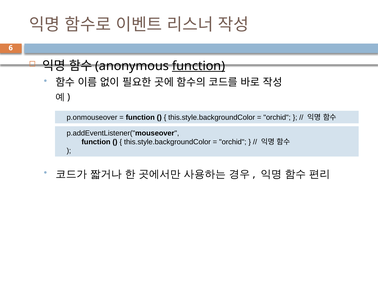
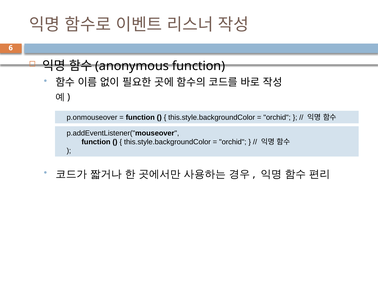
function underline: present -> none (199, 66)
